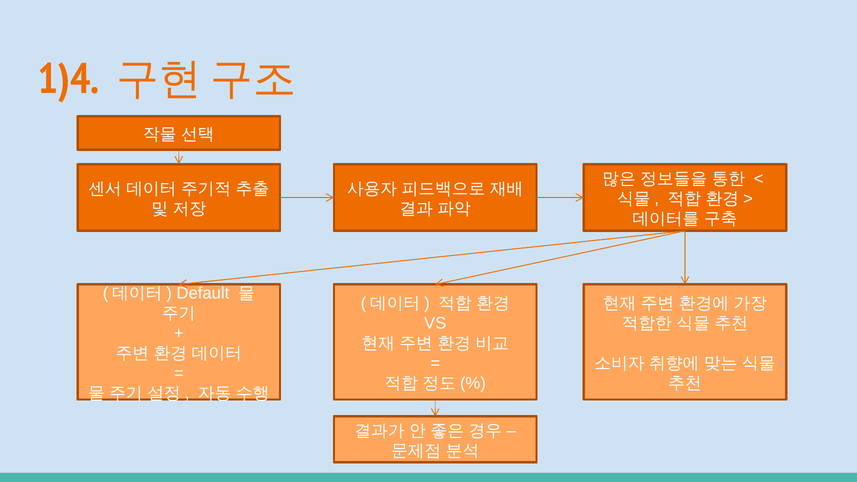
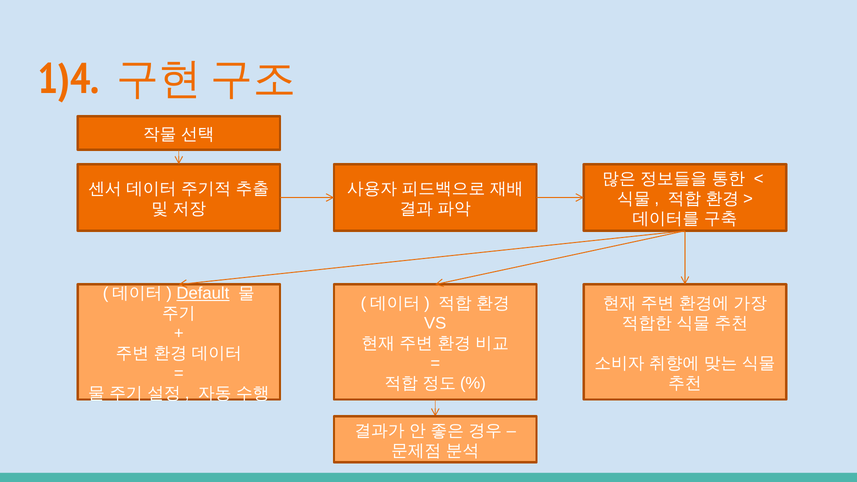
Default underline: none -> present (203, 293)
